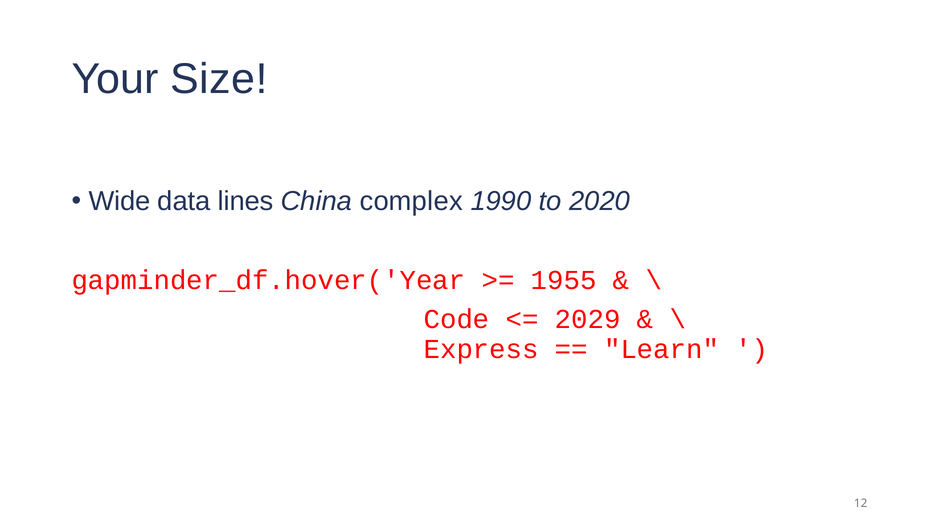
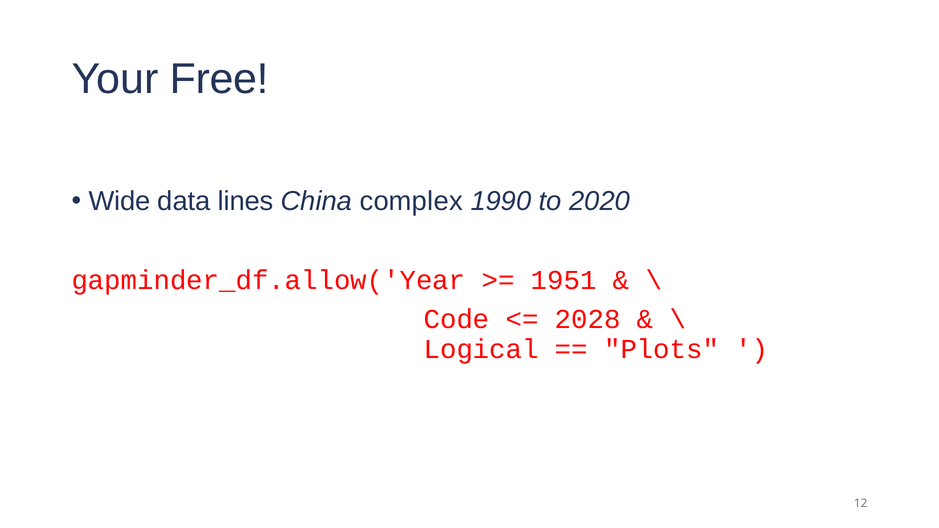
Size: Size -> Free (219, 79)
gapminder_df.hover('Year: gapminder_df.hover('Year -> gapminder_df.allow('Year (268, 280)
1955: 1955 -> 1951 (564, 280)
2029: 2029 -> 2028 (588, 320)
Express: Express -> Logical (481, 349)
Learn: Learn -> Plots (662, 349)
